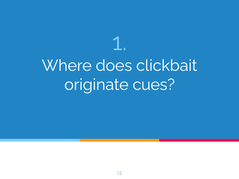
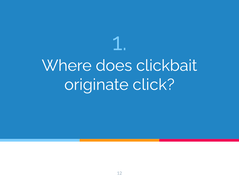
cues: cues -> click (154, 85)
